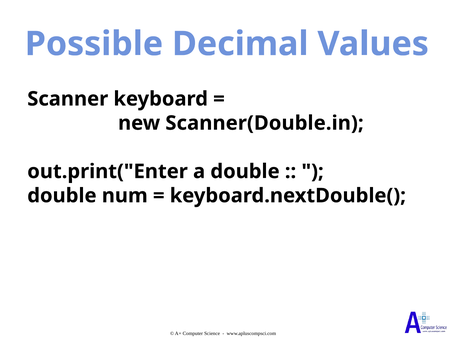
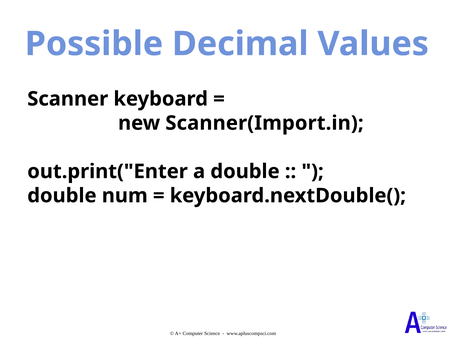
Scanner(Double.in: Scanner(Double.in -> Scanner(Import.in (264, 123)
